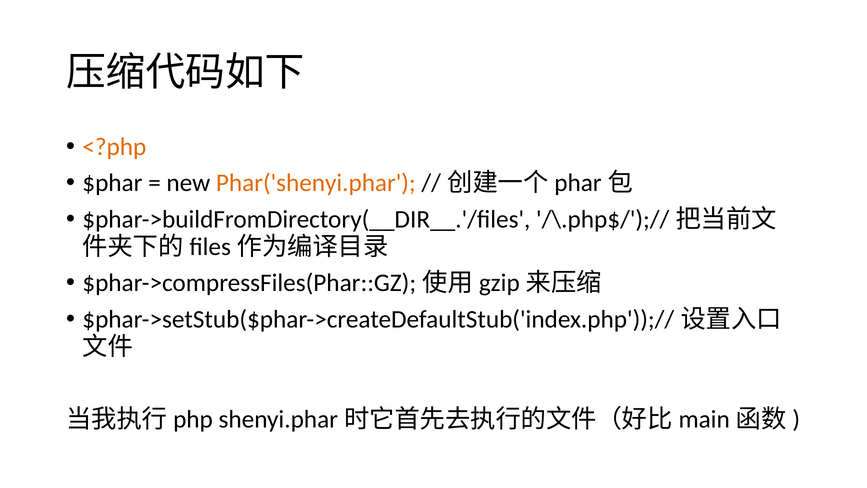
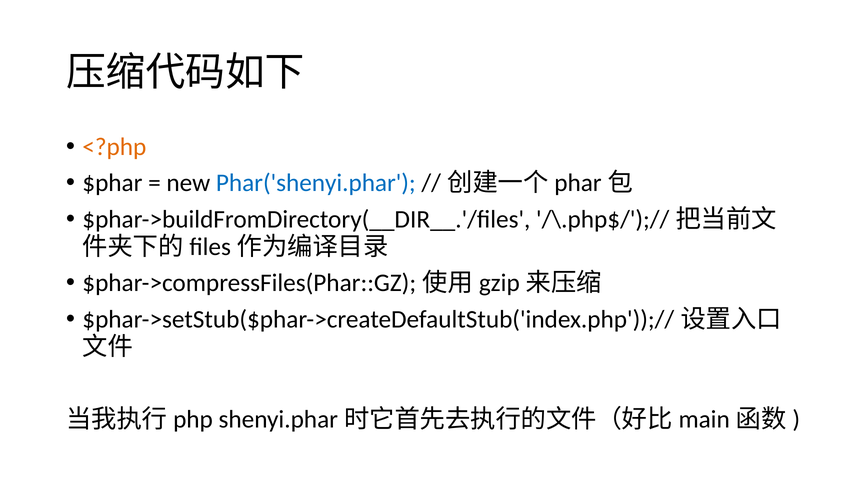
Phar('shenyi.phar colour: orange -> blue (316, 183)
